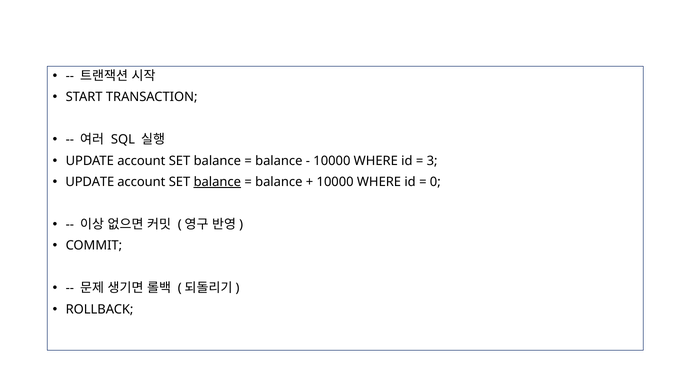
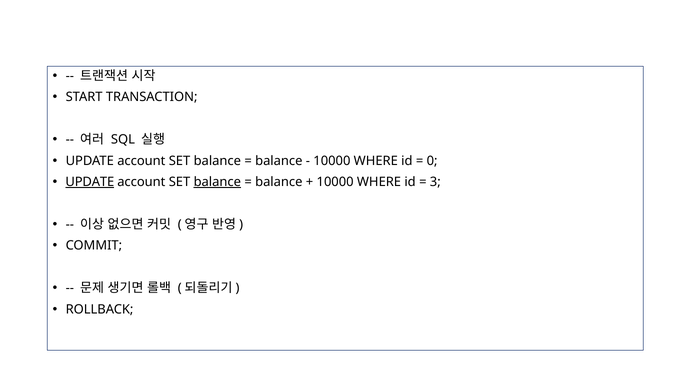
3: 3 -> 0 (432, 161)
UPDATE underline: none -> present (90, 182)
0: 0 -> 3 (435, 182)
